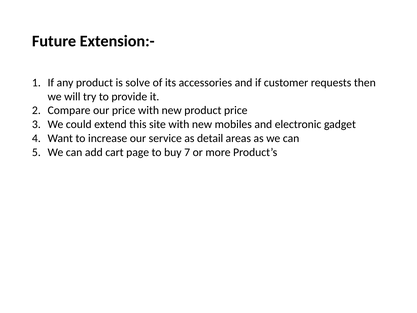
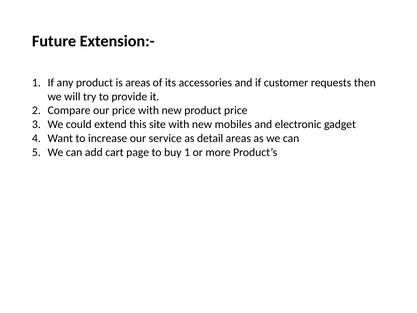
is solve: solve -> areas (138, 83)
buy 7: 7 -> 1 (187, 152)
